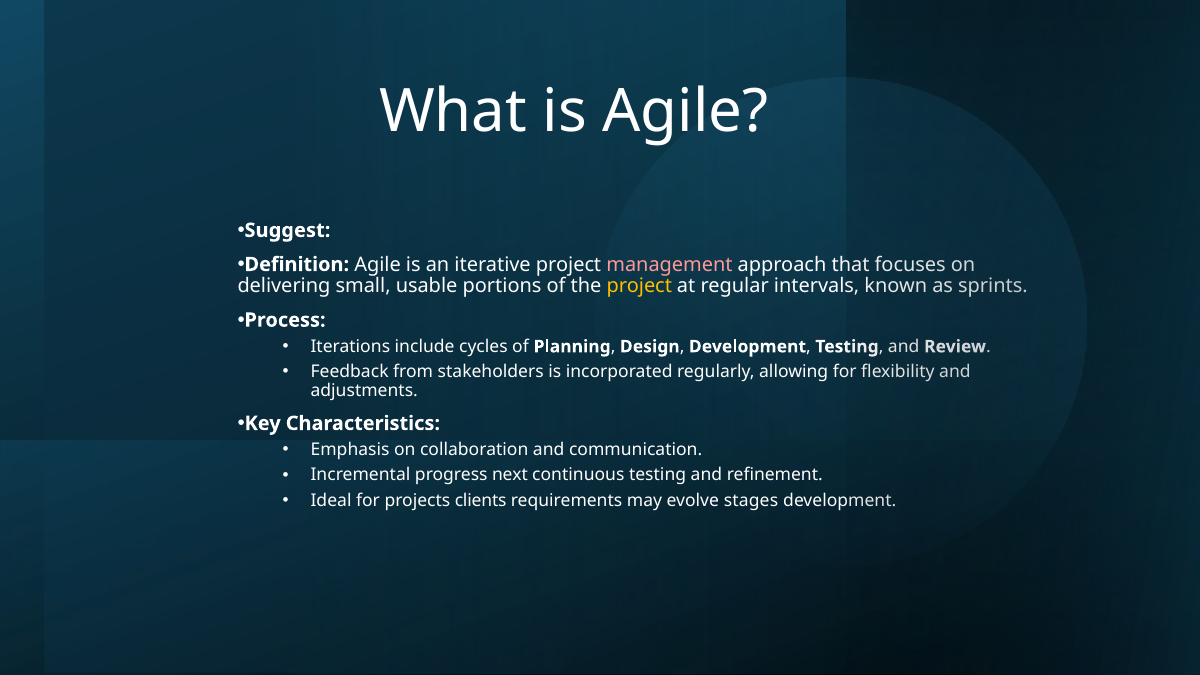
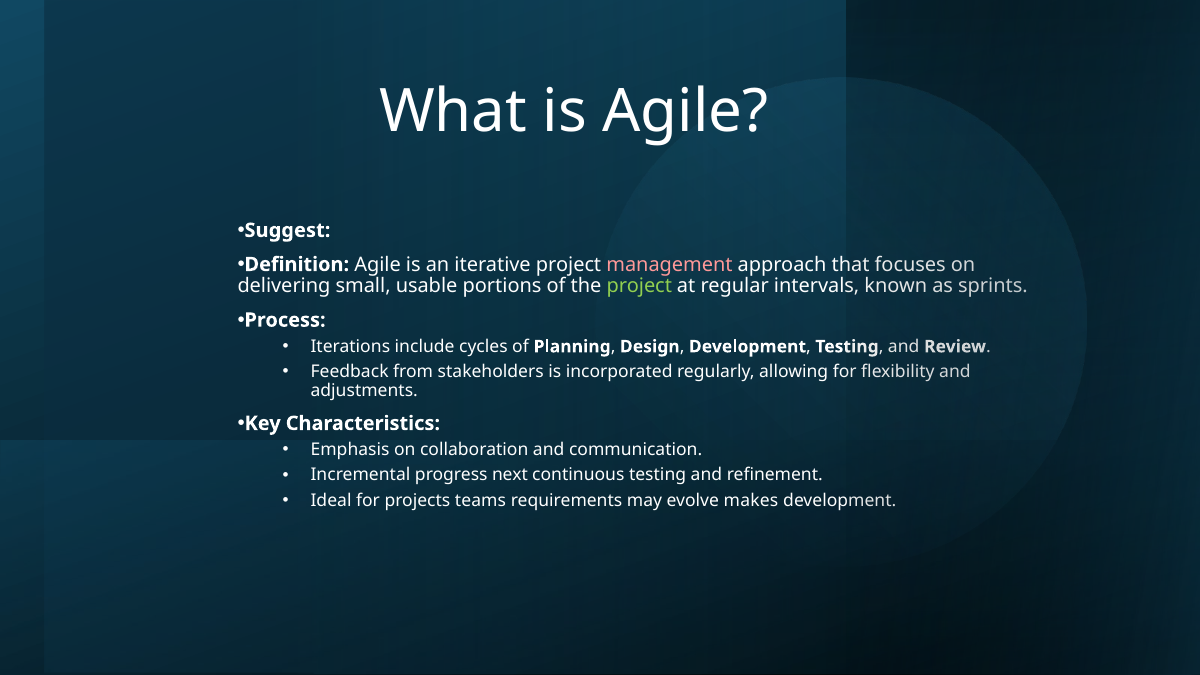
project colour: yellow -> light green (639, 286)
clients: clients -> teams (481, 500)
stages: stages -> makes (751, 500)
